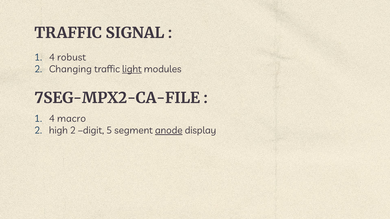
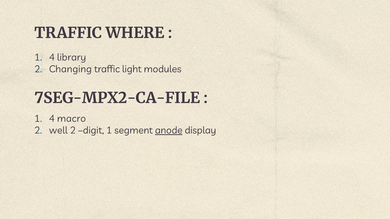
SIGNAL: SIGNAL -> WHERE (135, 33)
robust: robust -> library (72, 58)
light underline: present -> none (132, 69)
high: high -> well (58, 131)
digit 5: 5 -> 1 (109, 131)
